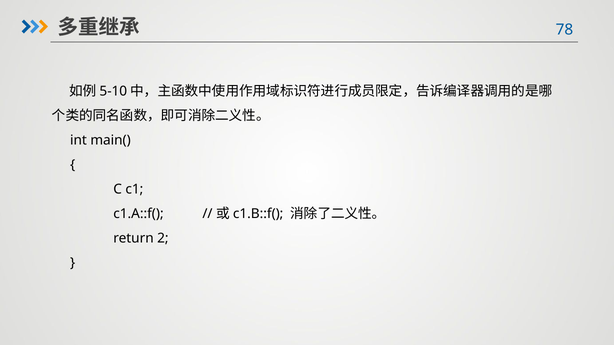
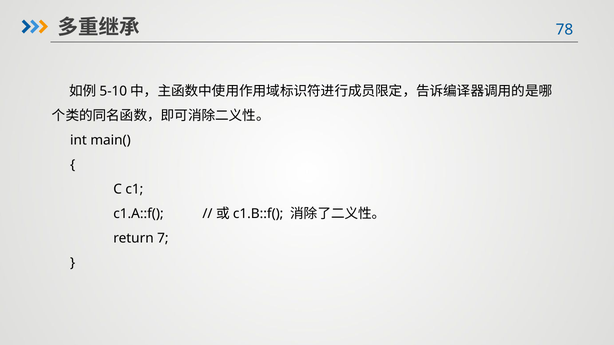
2: 2 -> 7 (163, 239)
